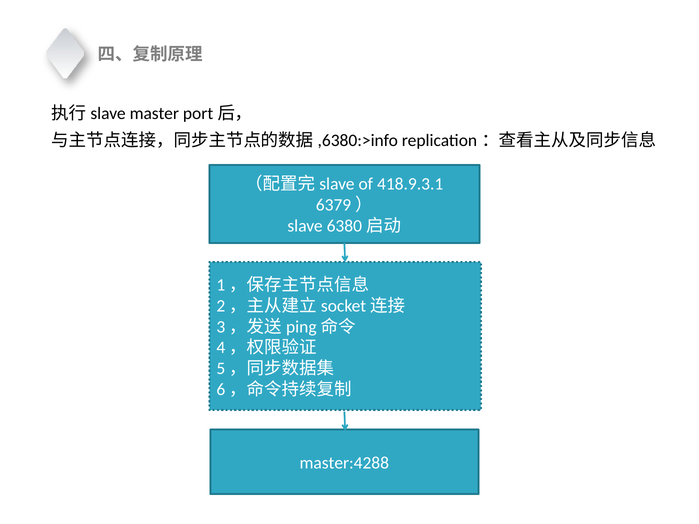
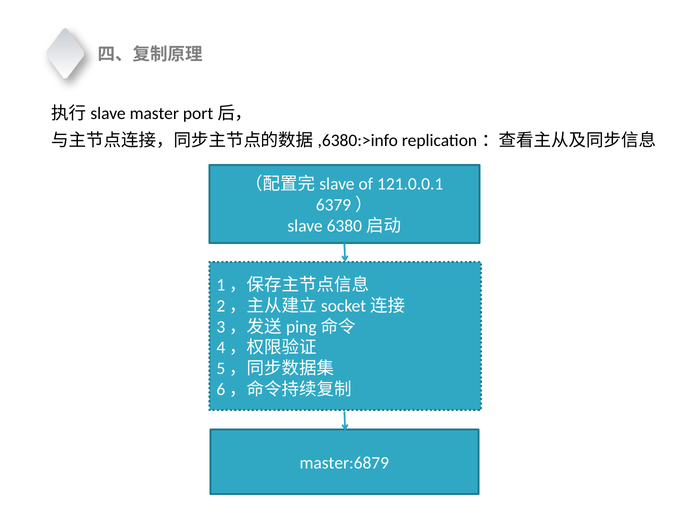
418.9.3.1: 418.9.3.1 -> 121.0.0.1 (410, 184)
master:4288: master:4288 -> master:6879 (344, 463)
